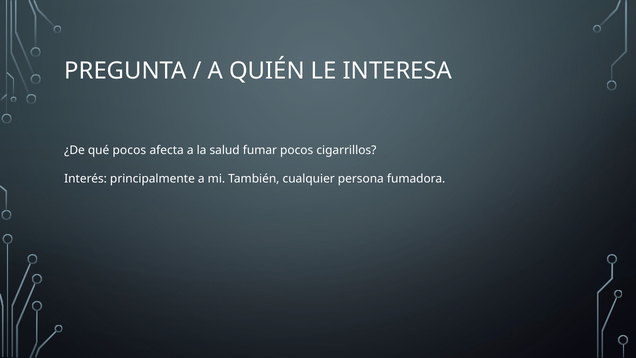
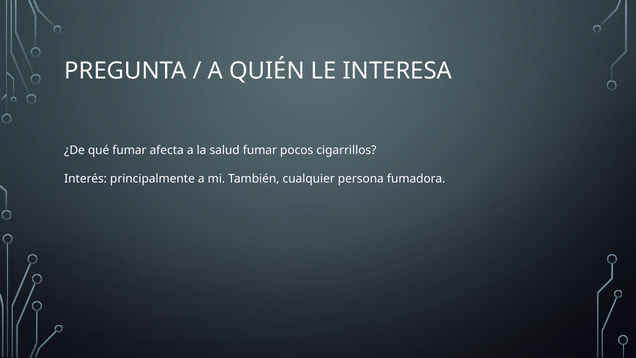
qué pocos: pocos -> fumar (129, 150)
